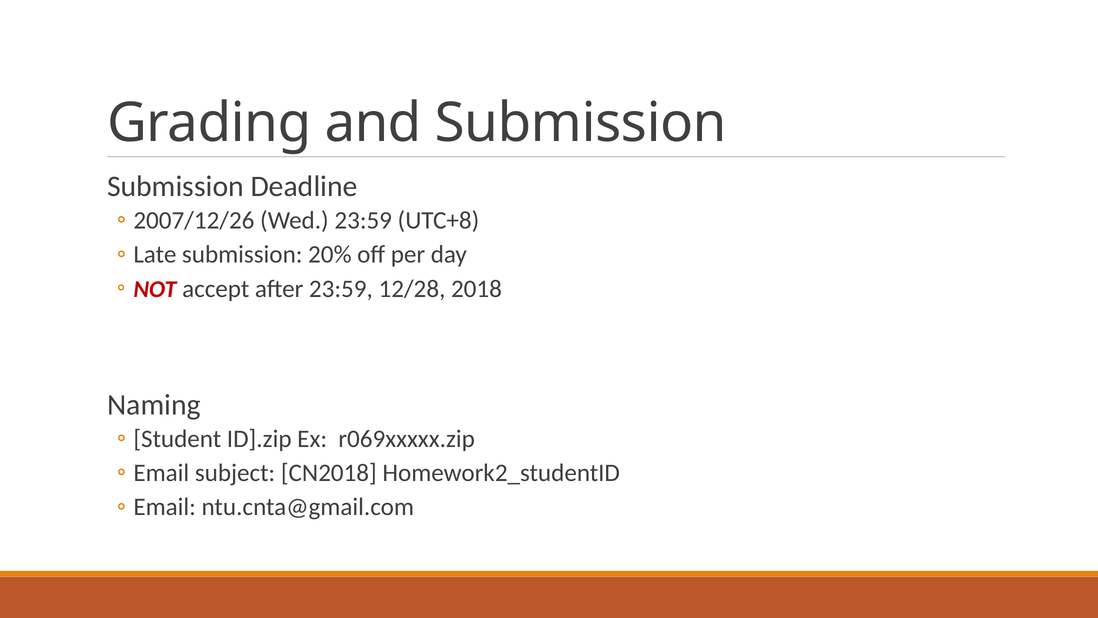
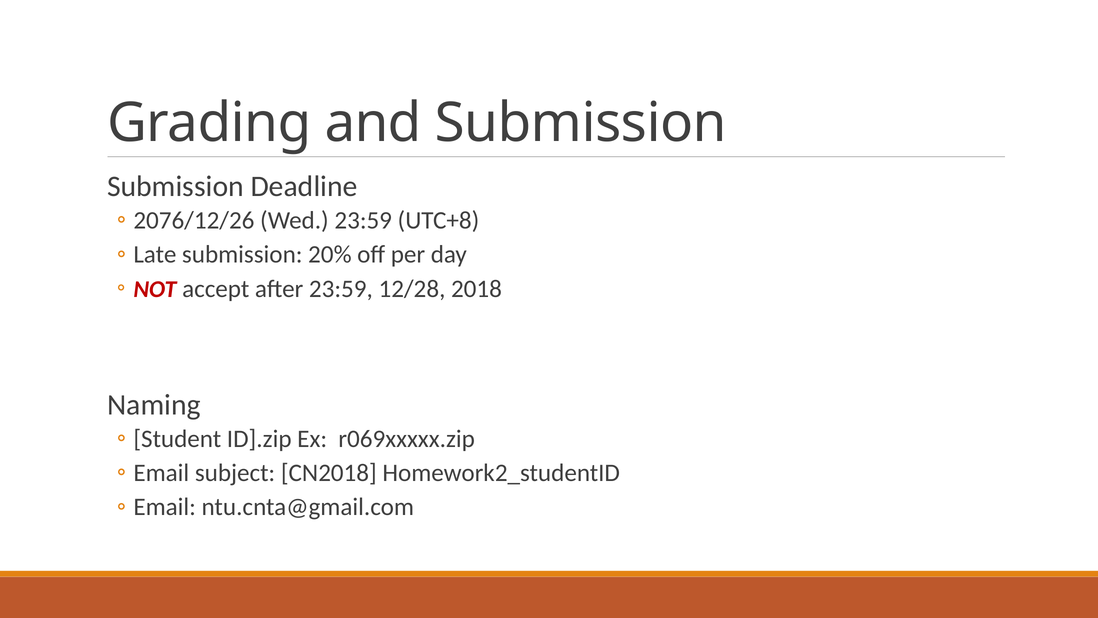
2007/12/26: 2007/12/26 -> 2076/12/26 (194, 220)
